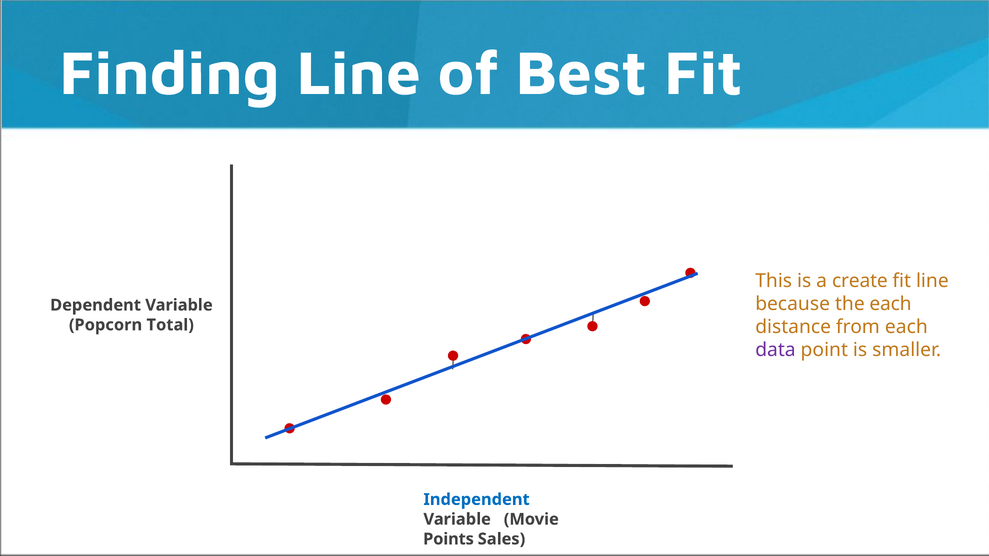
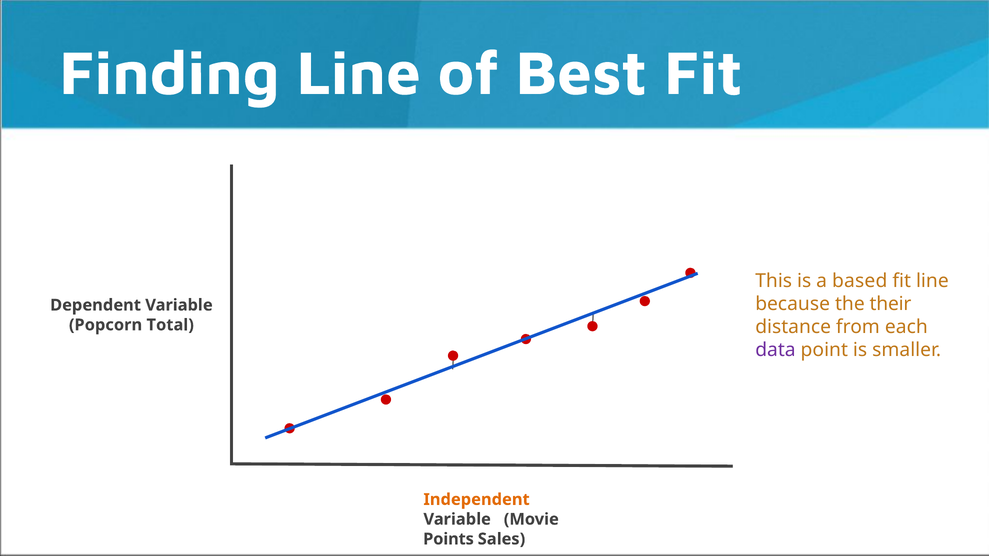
create: create -> based (860, 281)
the each: each -> their (891, 304)
Independent colour: blue -> orange (477, 500)
